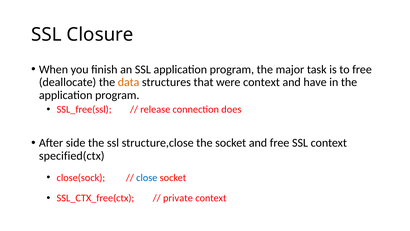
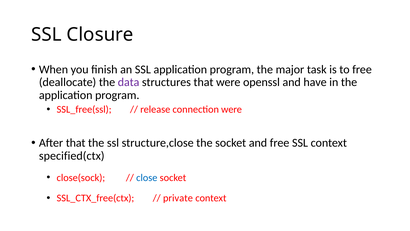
data colour: orange -> purple (129, 82)
were context: context -> openssl (262, 82)
connection does: does -> were (232, 109)
After side: side -> that (76, 143)
